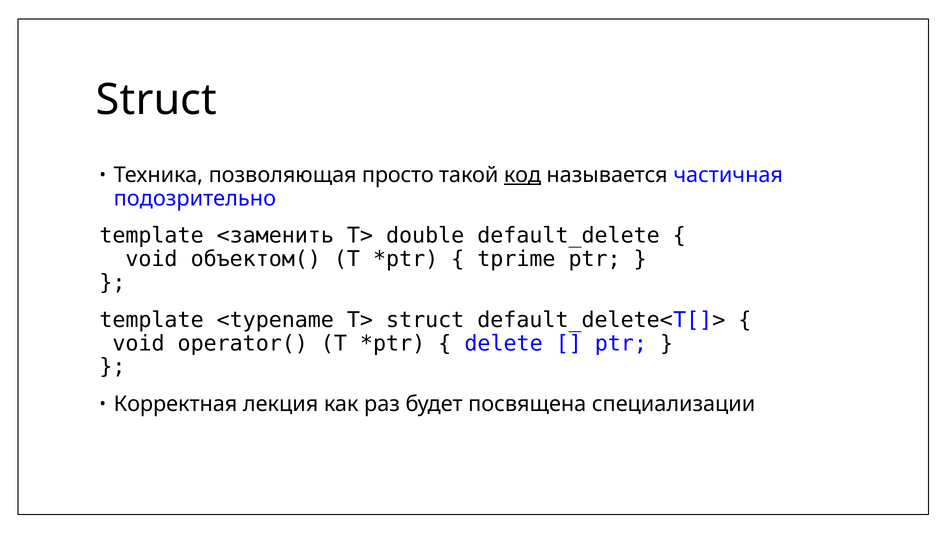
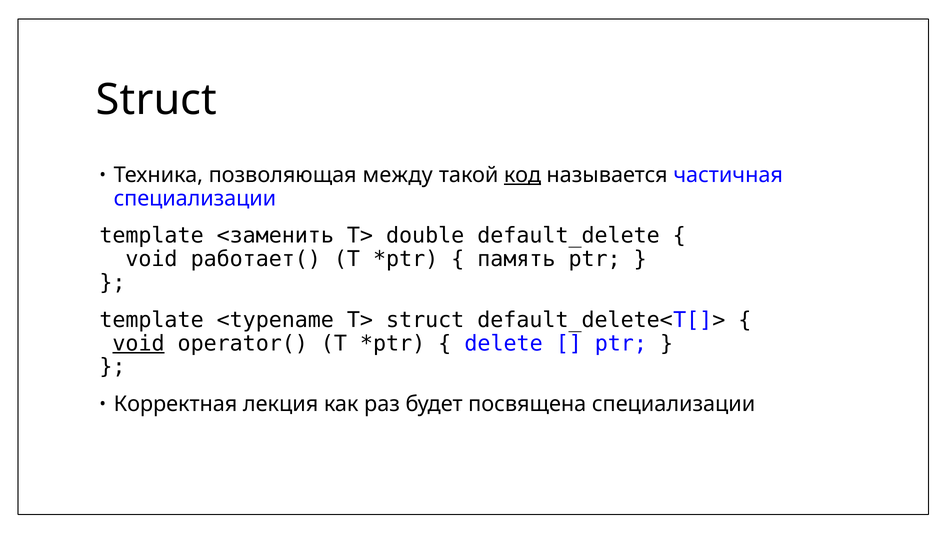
просто: просто -> между (398, 175)
подозрительно: подозрительно -> специализации (195, 198)
объектом(: объектом( -> работает( (256, 259)
tprime: tprime -> память (516, 259)
void underline: none -> present (139, 343)
